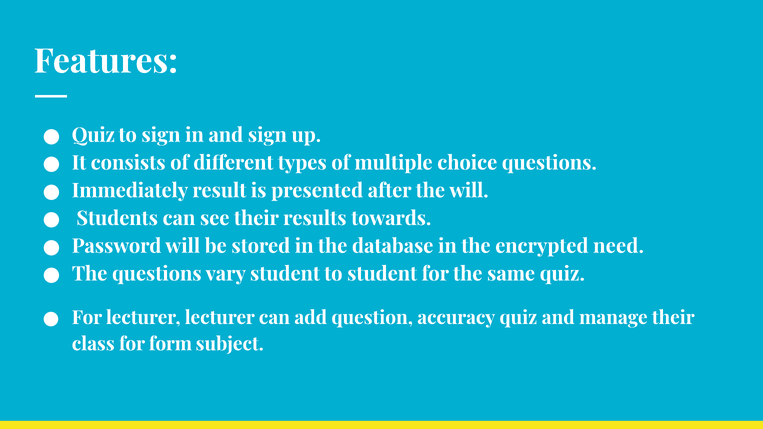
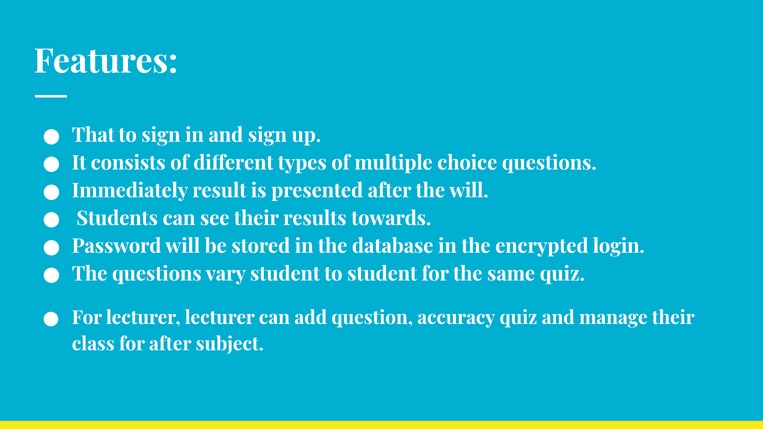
Quiz: Quiz -> That (93, 135)
need: need -> login (619, 246)
for form: form -> after (170, 344)
